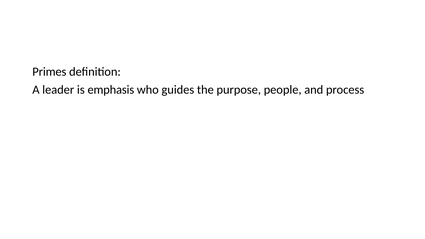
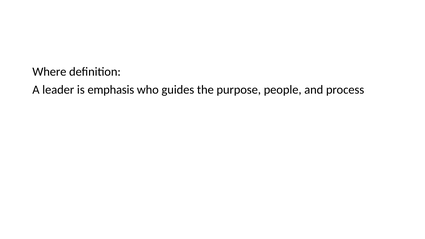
Primes: Primes -> Where (49, 72)
